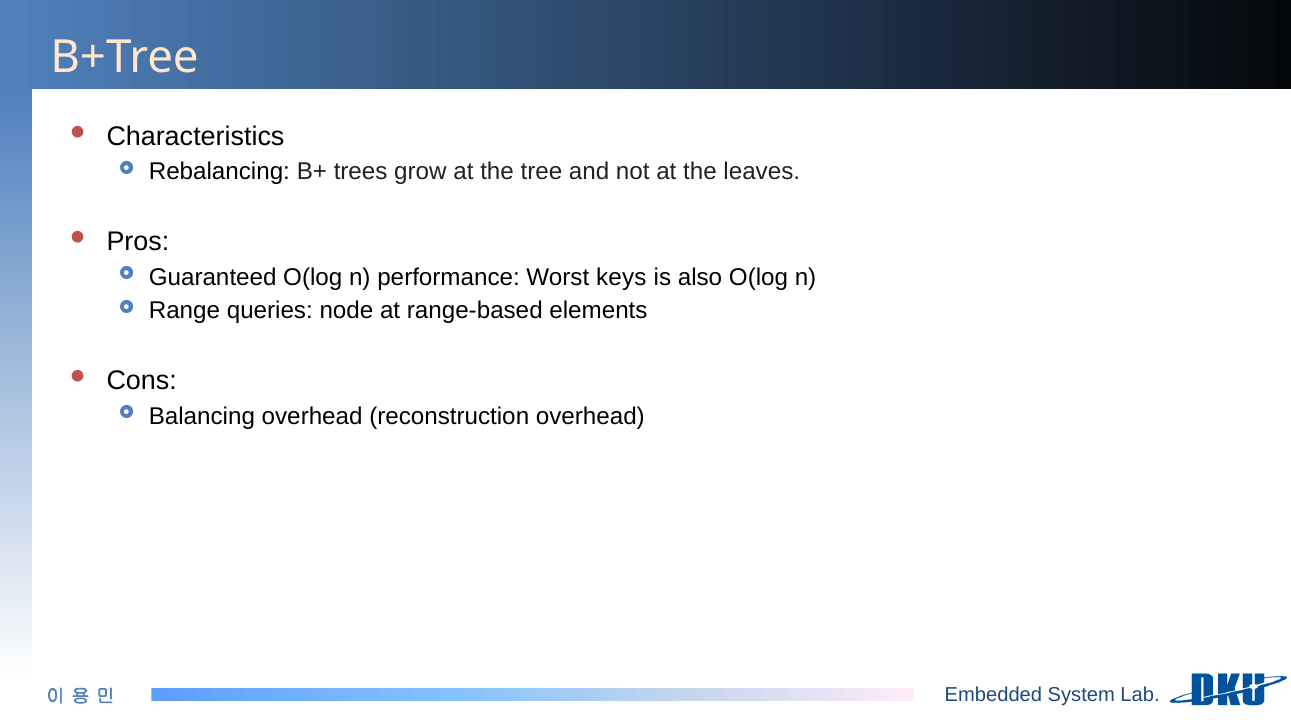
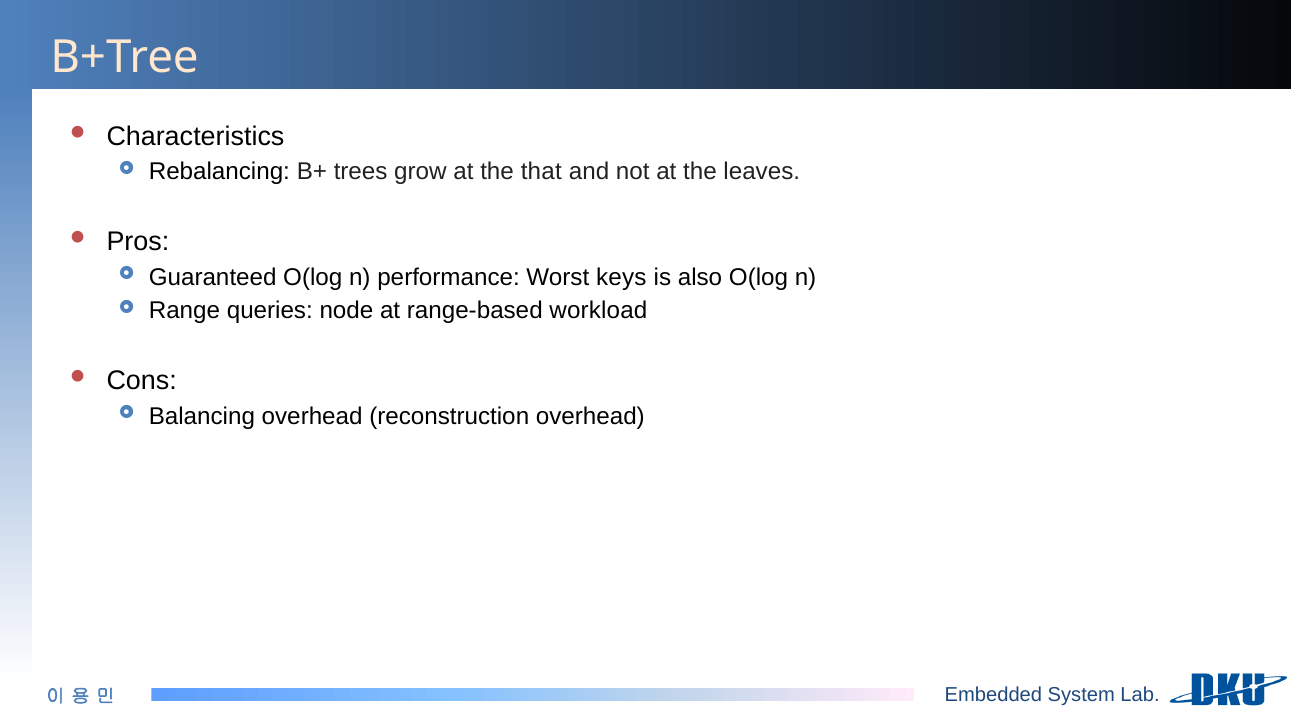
tree: tree -> that (541, 172)
elements: elements -> workload (598, 311)
